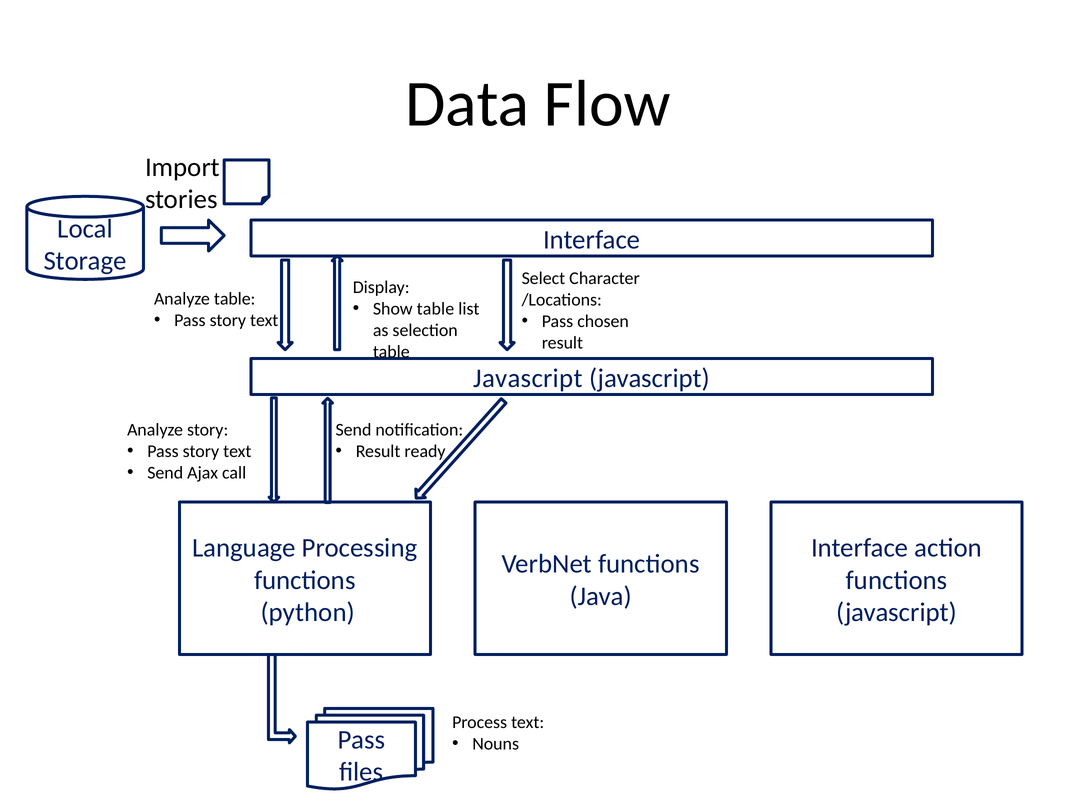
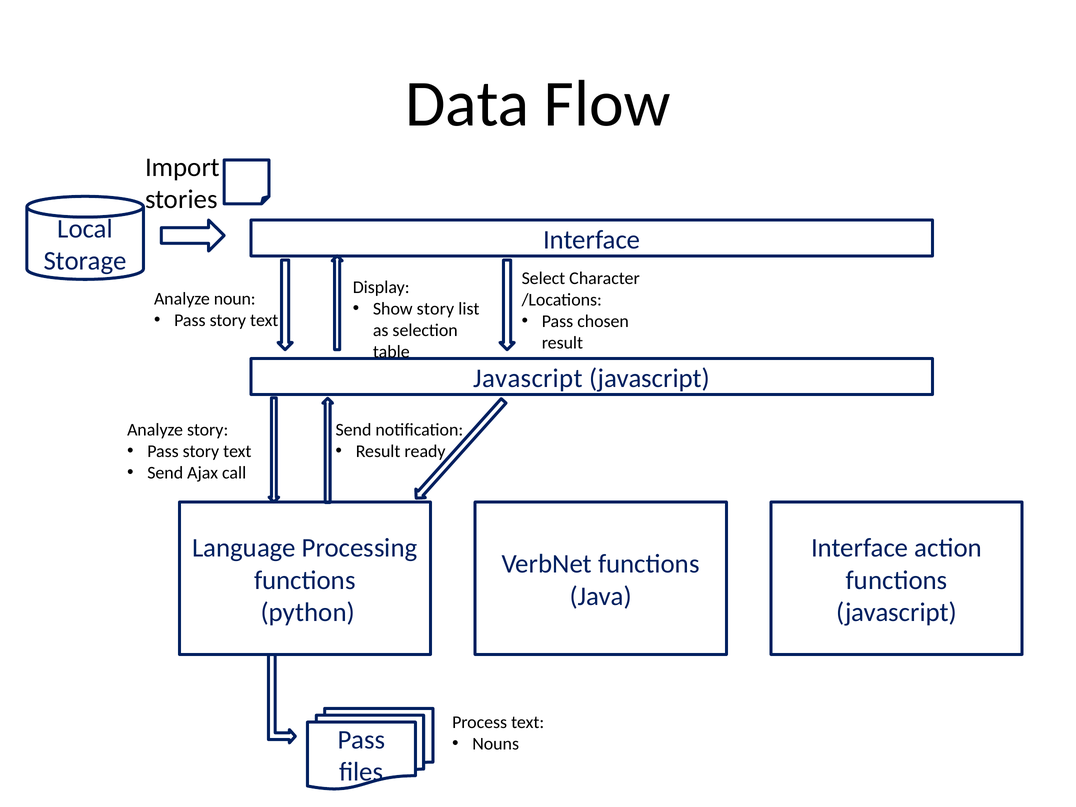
Analyze table: table -> noun (235, 299)
Show table: table -> story (435, 309)
